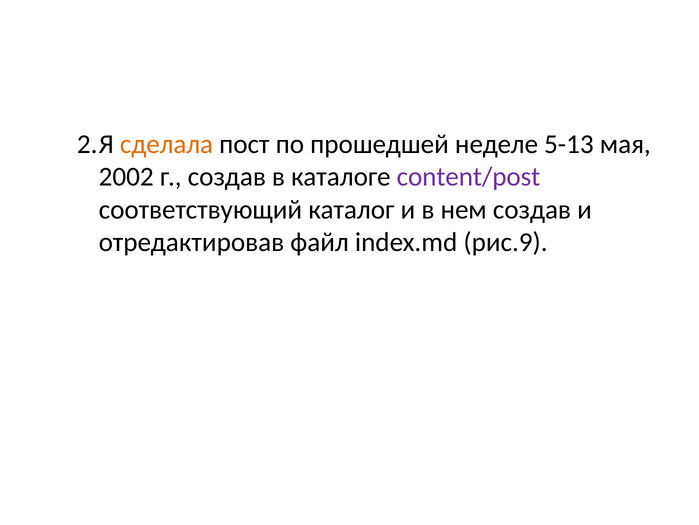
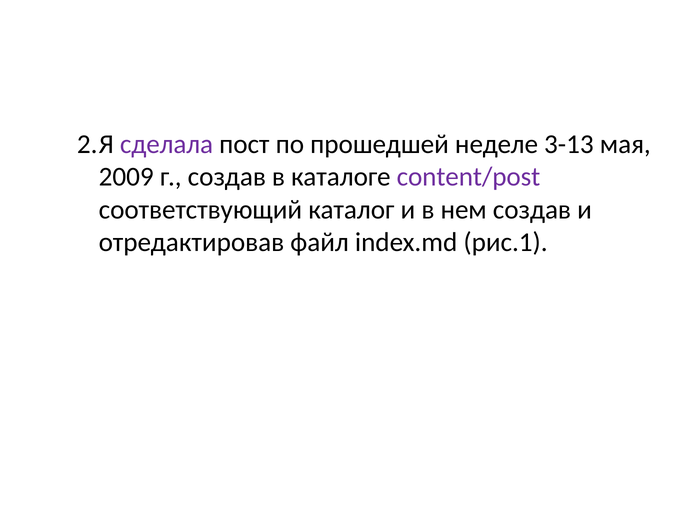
сделала colour: orange -> purple (167, 144)
5-13: 5-13 -> 3-13 (569, 144)
2002: 2002 -> 2009 (126, 177)
рис.9: рис.9 -> рис.1 (506, 242)
